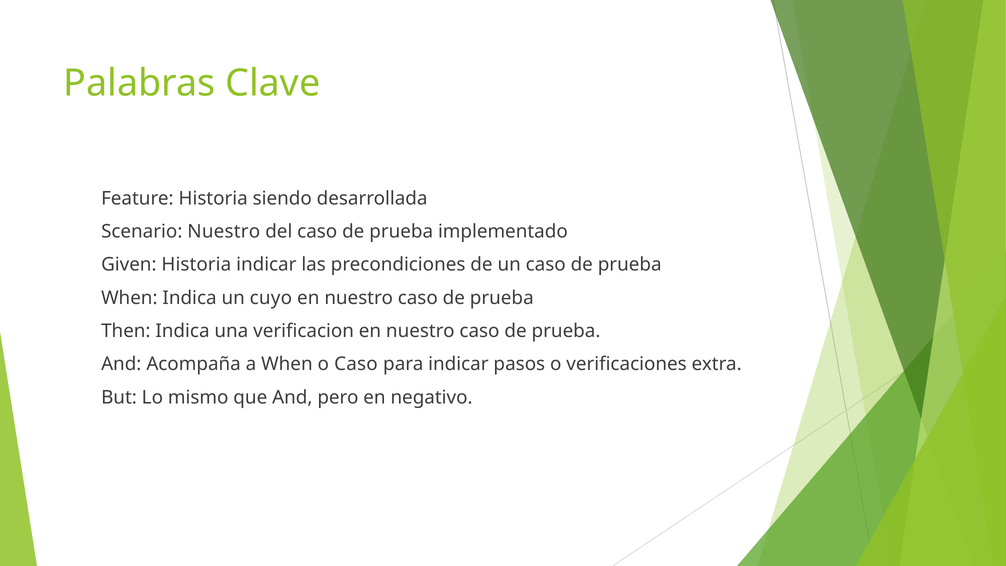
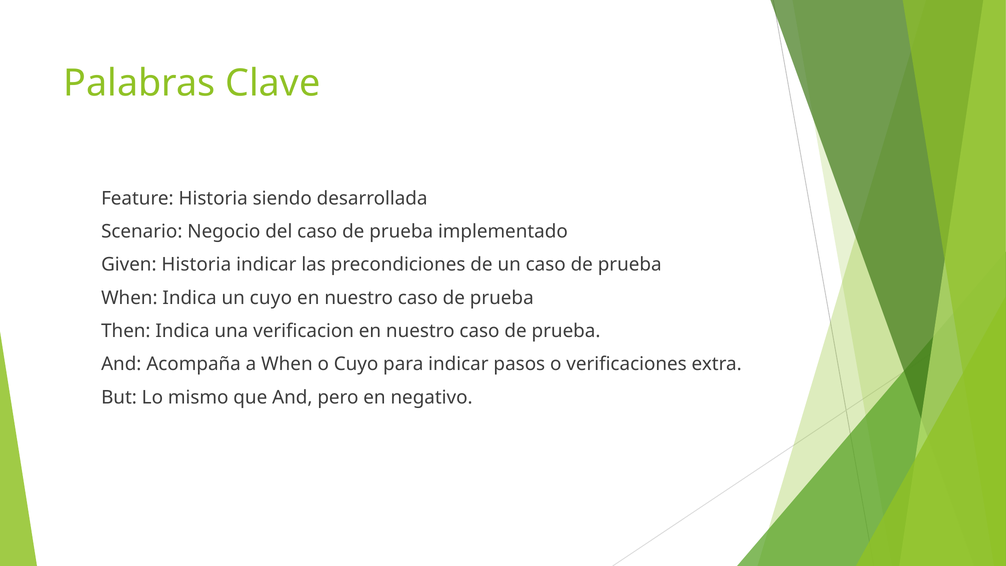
Nuestro: Nuestro -> Negocio (224, 232)
o Caso: Caso -> Cuyo (356, 364)
